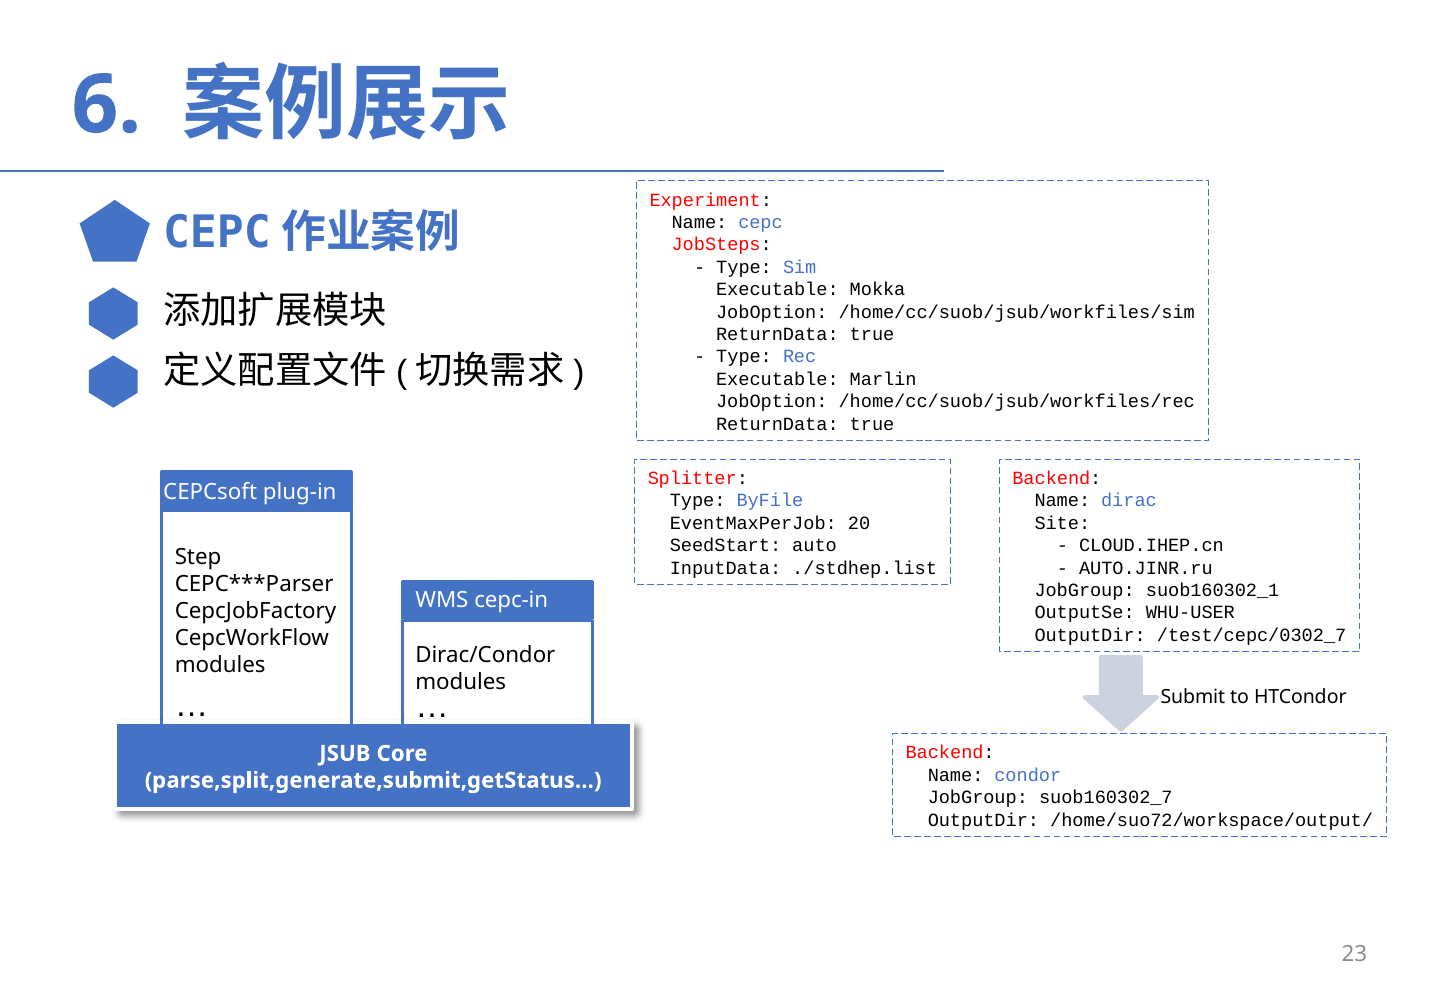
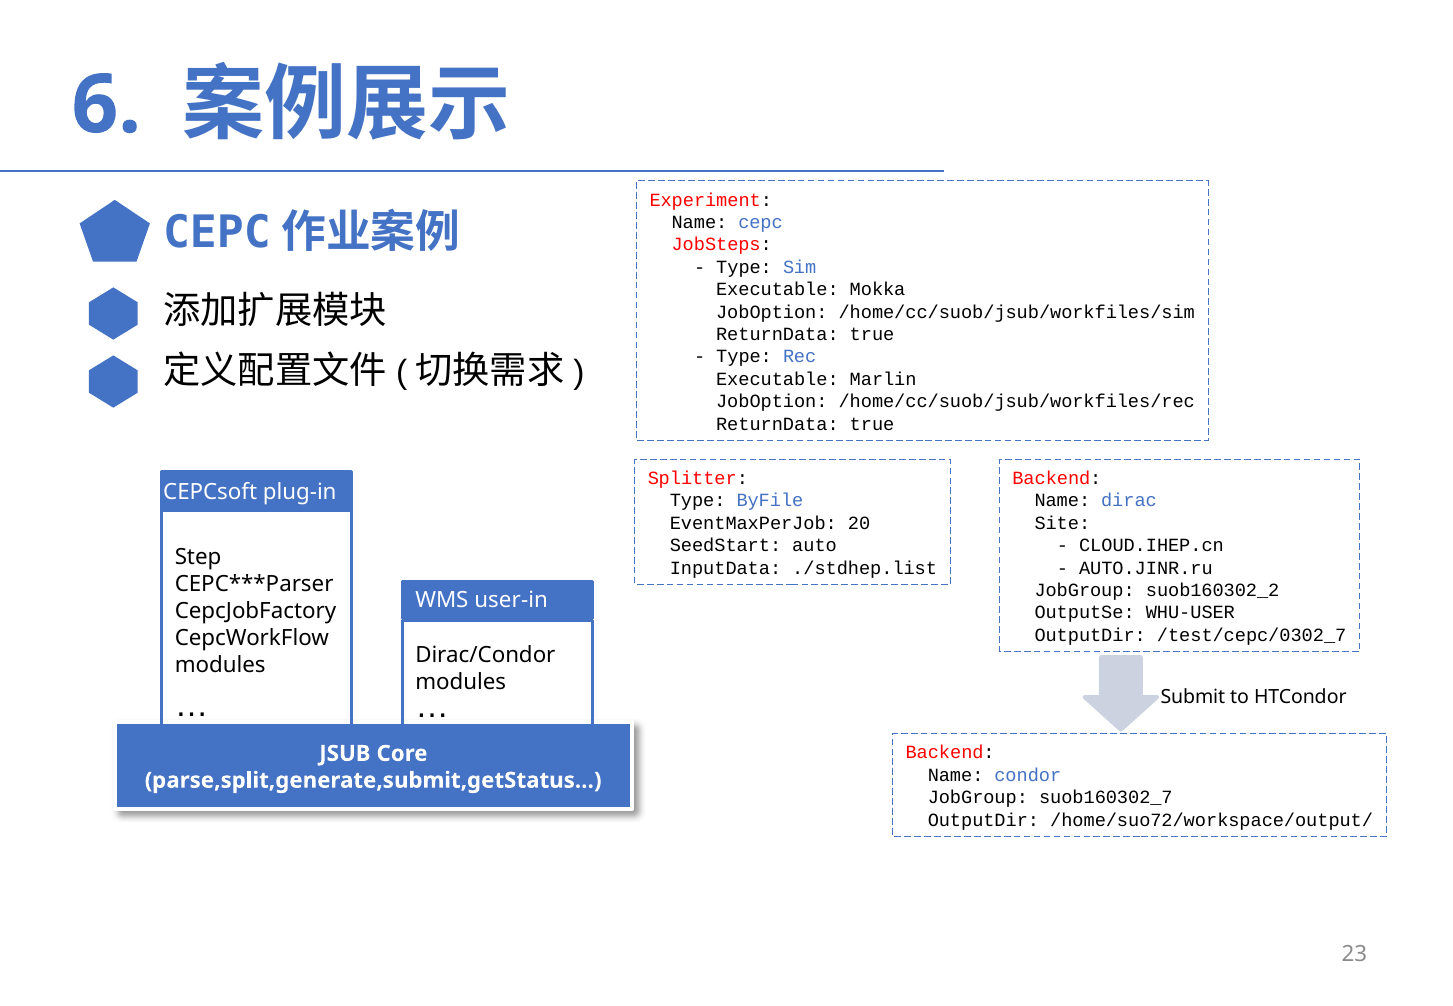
suob160302_1: suob160302_1 -> suob160302_2 (1213, 590)
cepc-in: cepc-in -> user-in (511, 600)
